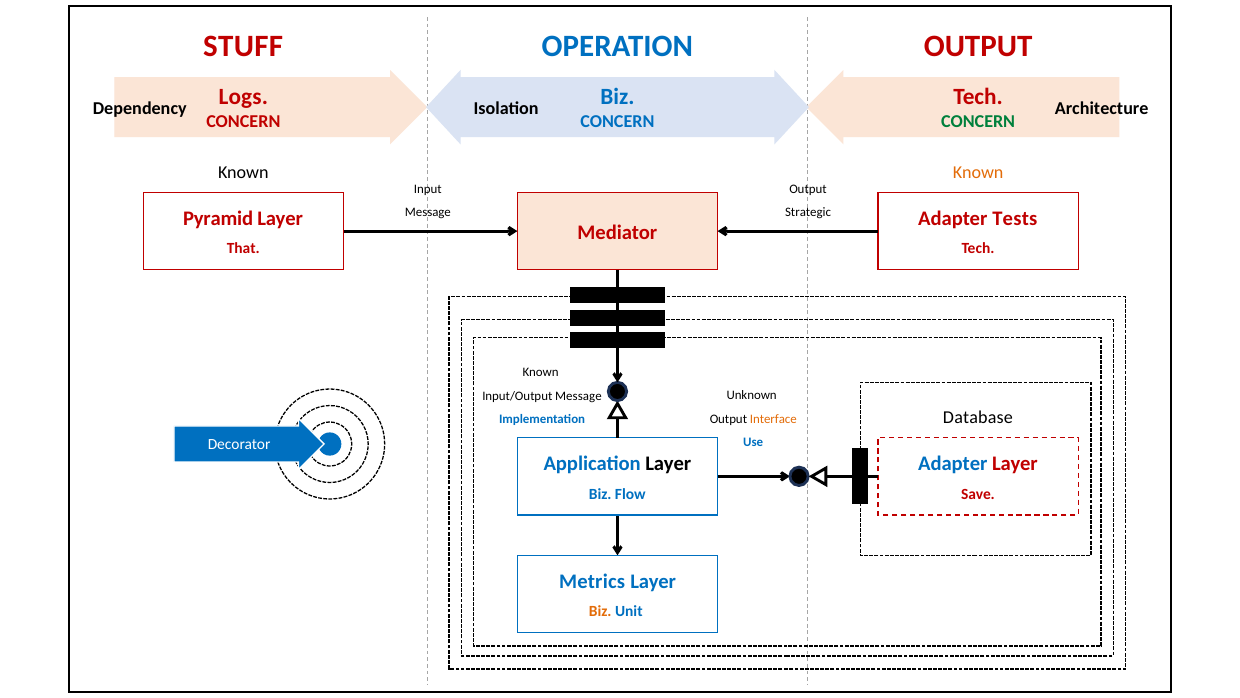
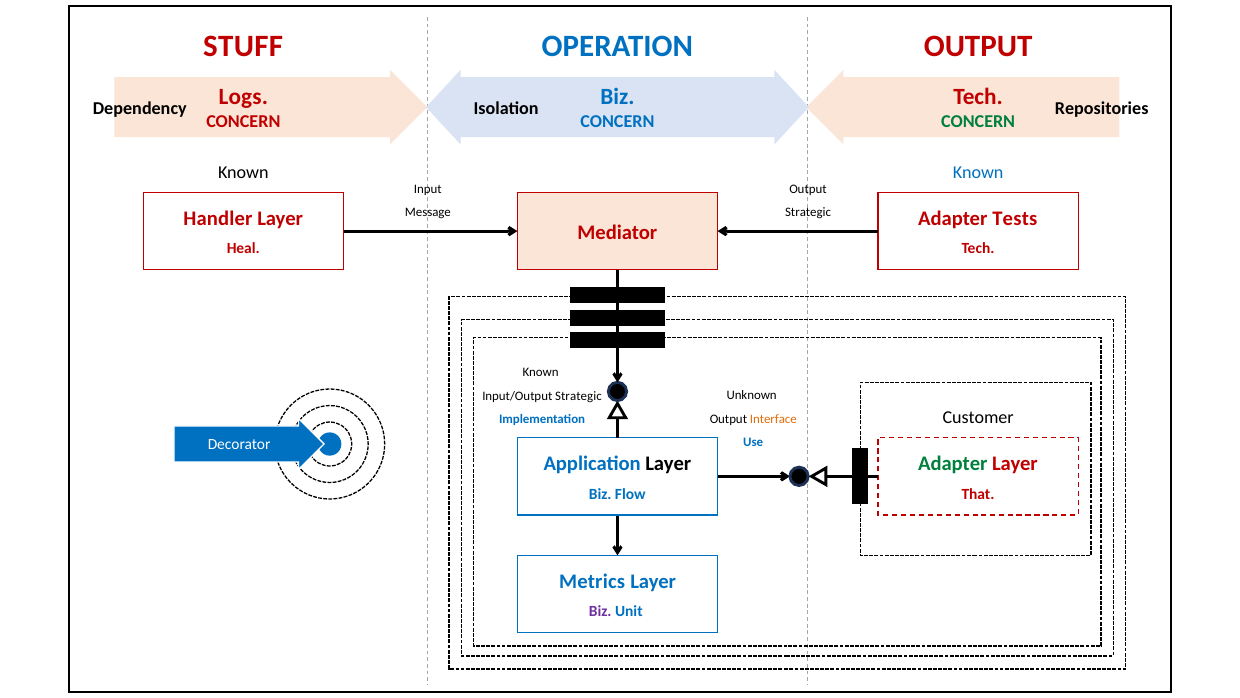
Architecture: Architecture -> Repositories (1102, 108)
Known colour: orange -> blue (978, 173)
Pyramid: Pyramid -> Handler (218, 219)
That: That -> Heal (243, 249)
Input/Output Message: Message -> Strategic (578, 396)
Database: Database -> Customer (978, 417)
Adapter colour: blue -> green (953, 464)
Save: Save -> That (978, 494)
Biz colour: orange -> purple (600, 611)
